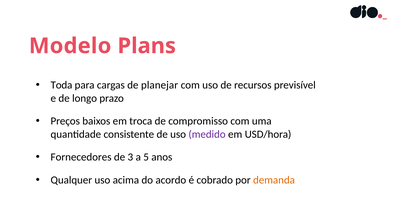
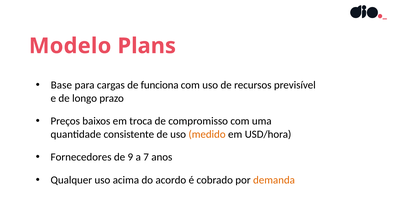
Toda: Toda -> Base (61, 85)
planejar: planejar -> funciona (160, 85)
medido colour: purple -> orange (207, 135)
3: 3 -> 9 (130, 158)
5: 5 -> 7 (146, 158)
